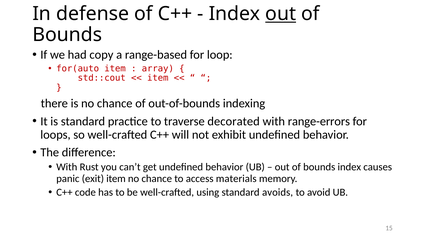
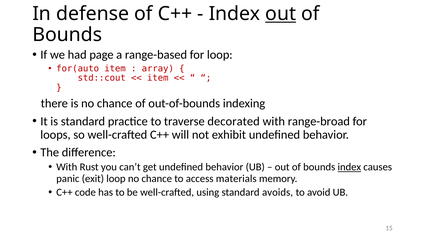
copy: copy -> page (101, 55)
range-errors: range-errors -> range-broad (319, 121)
index underline: none -> present (349, 167)
exit item: item -> loop (116, 179)
